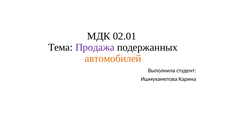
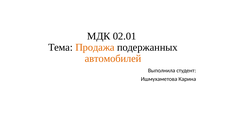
Продажа colour: purple -> orange (95, 47)
